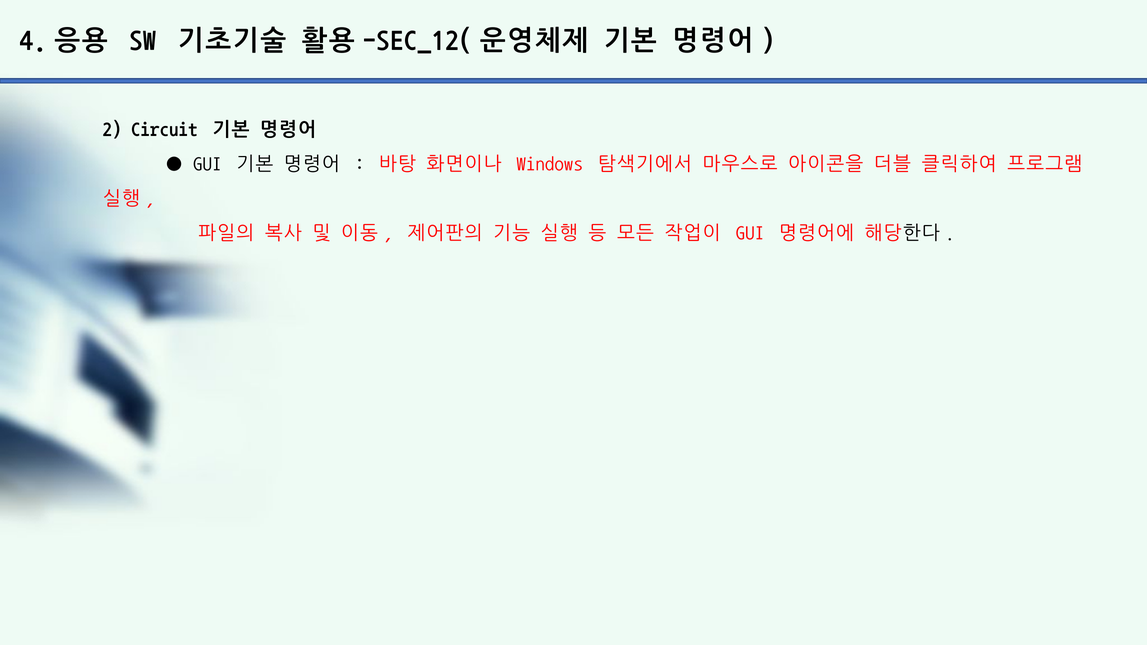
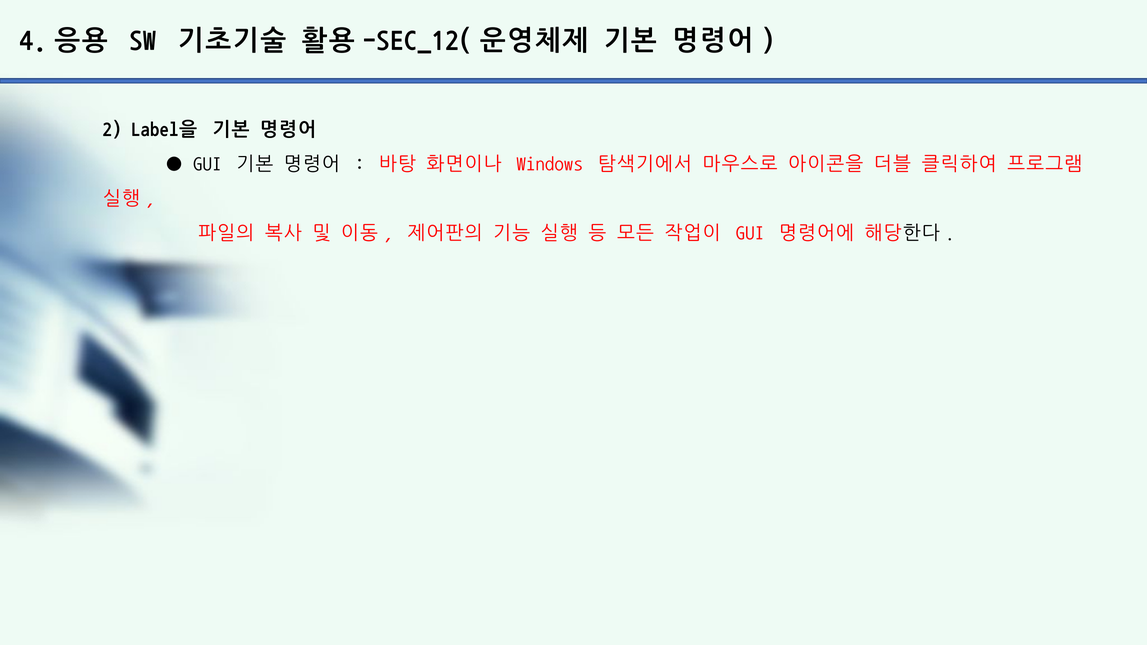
Circuit: Circuit -> Label을 (164, 129)
